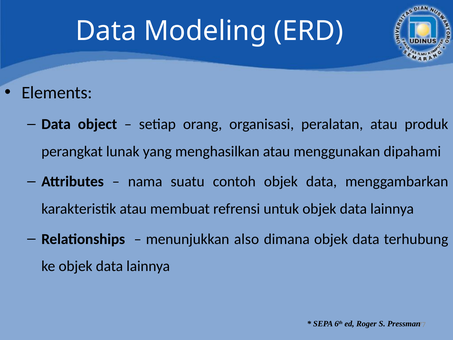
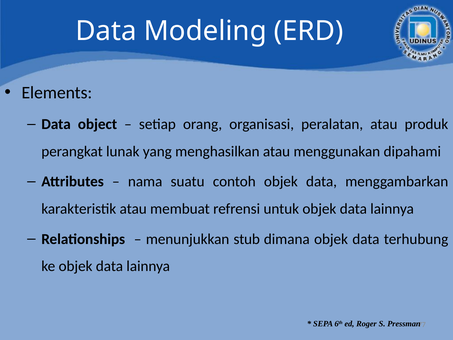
also: also -> stub (247, 239)
